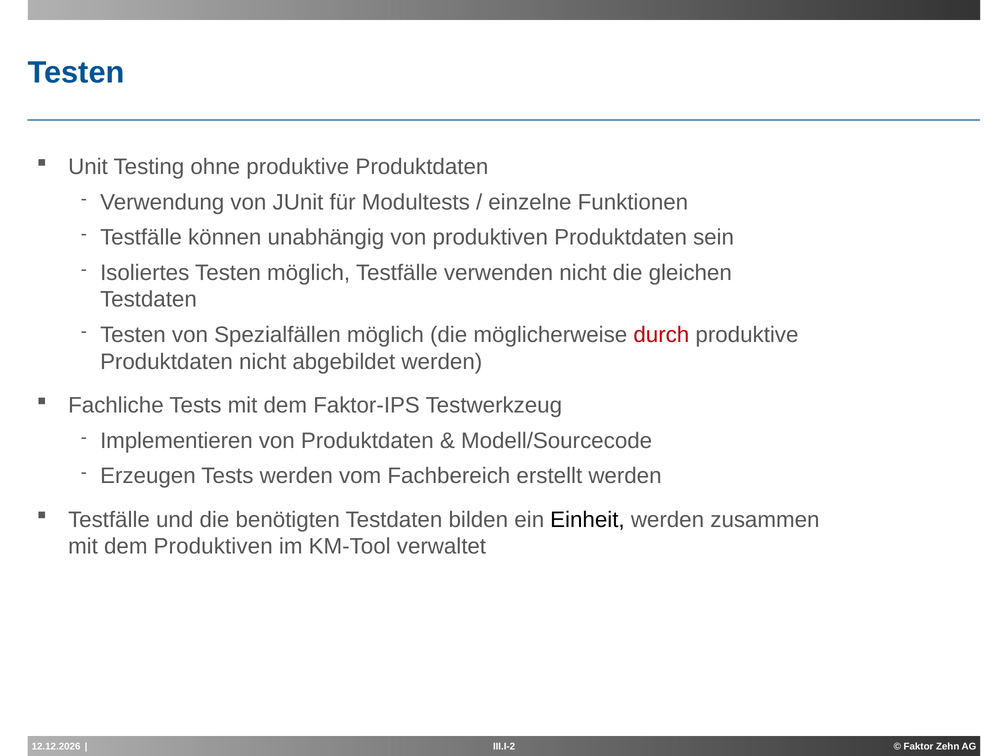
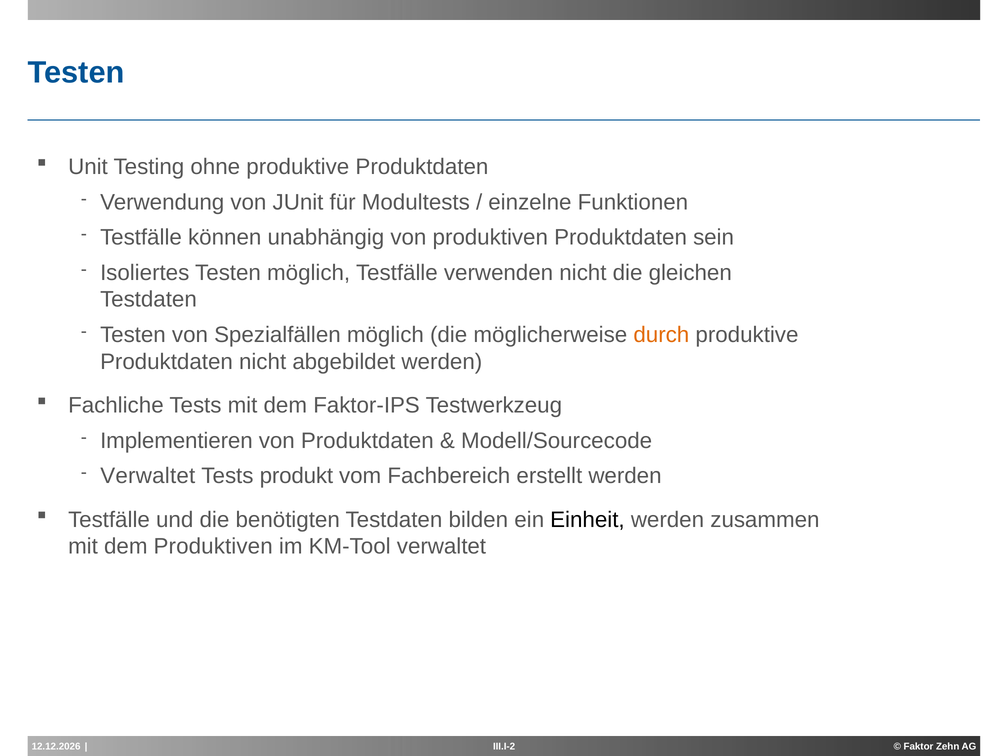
durch colour: red -> orange (661, 335)
Erzeugen: Erzeugen -> Verwaltet (148, 476)
Tests werden: werden -> produkt (296, 476)
